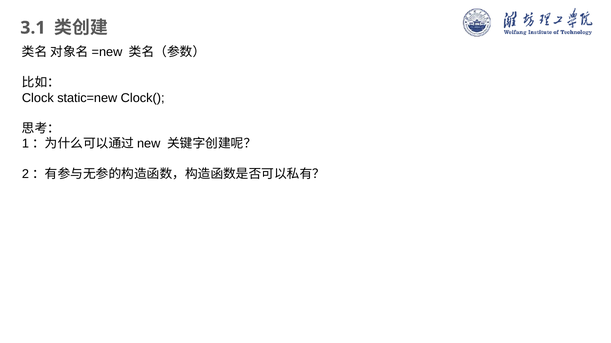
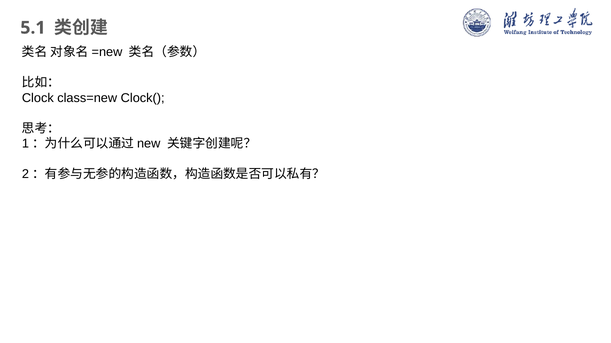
3.1: 3.1 -> 5.1 (33, 28)
static=new: static=new -> class=new (87, 98)
